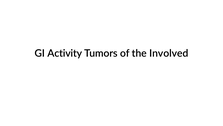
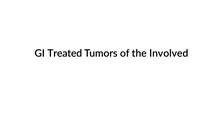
Activity: Activity -> Treated (65, 53)
